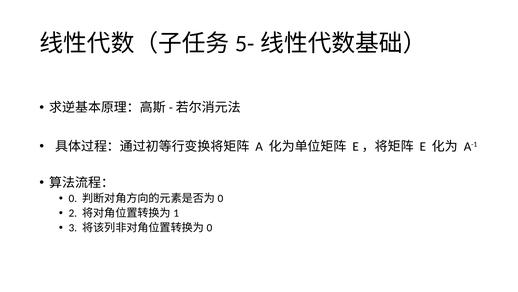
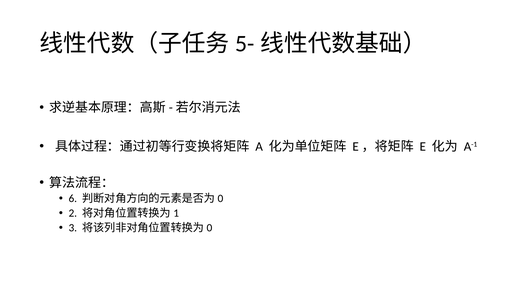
0: 0 -> 6 (73, 198)
